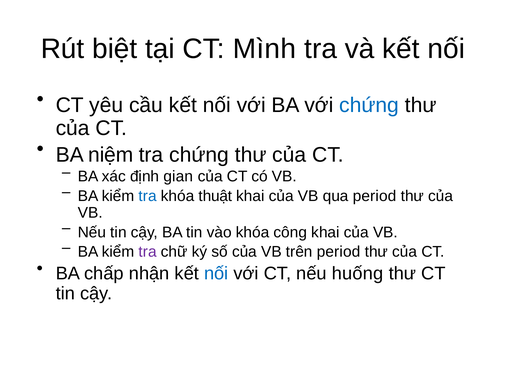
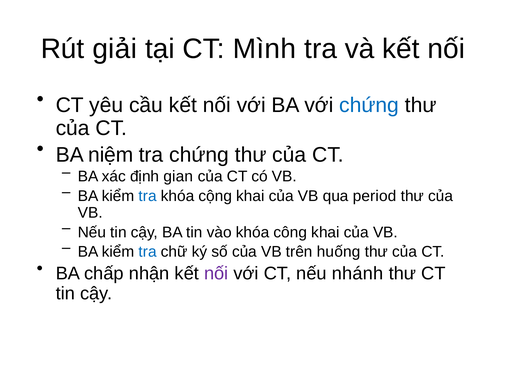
biệt: biệt -> giải (115, 49)
thuật: thuật -> cộng (215, 196)
tra colour: purple -> blue (148, 251)
trên period: period -> huống (339, 251)
nối colour: blue -> purple (216, 273)
huống: huống -> nhánh (358, 273)
